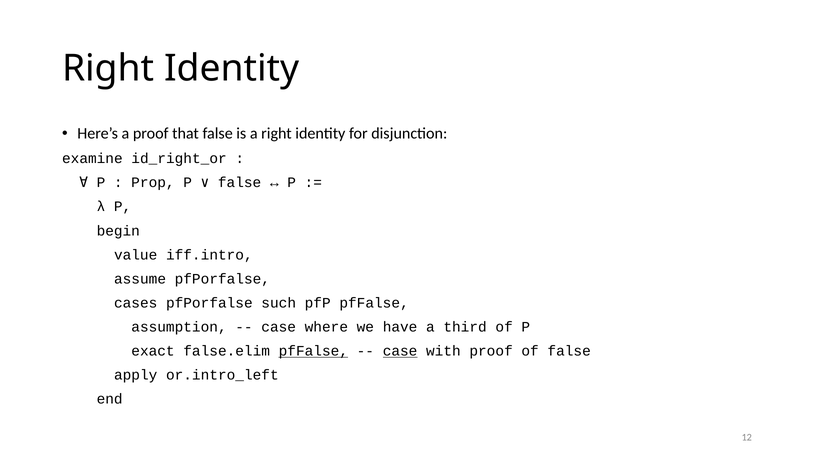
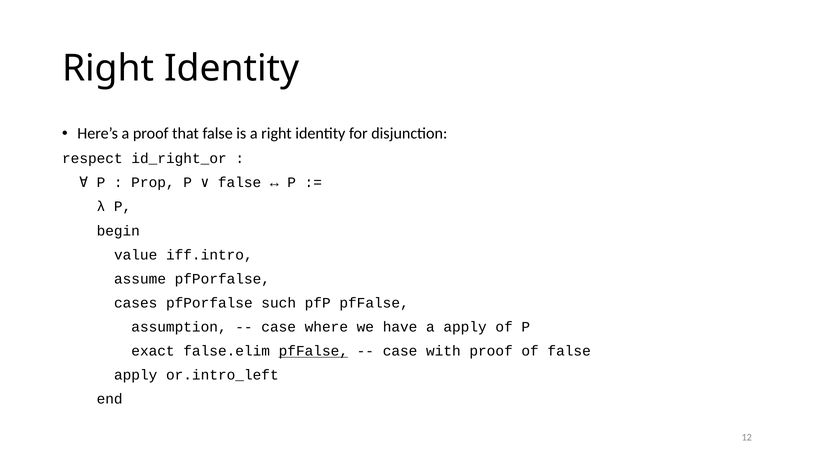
examine: examine -> respect (92, 159)
a third: third -> apply (465, 327)
case underline: present -> none (400, 351)
